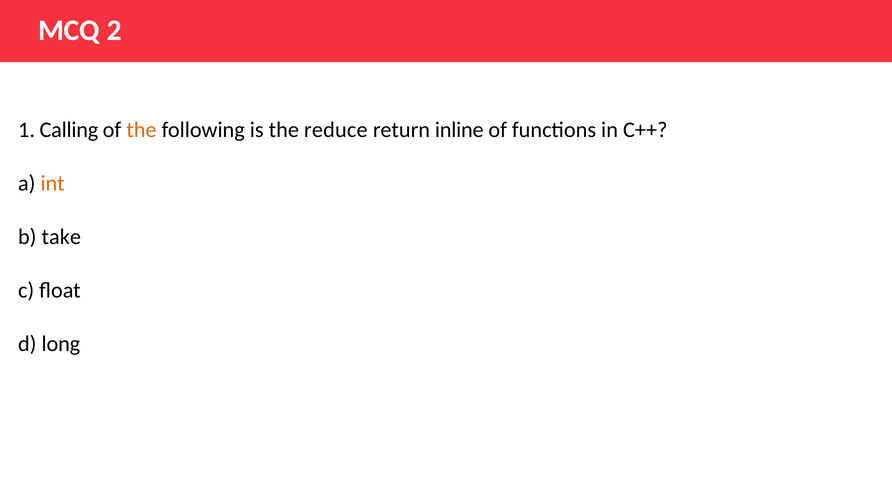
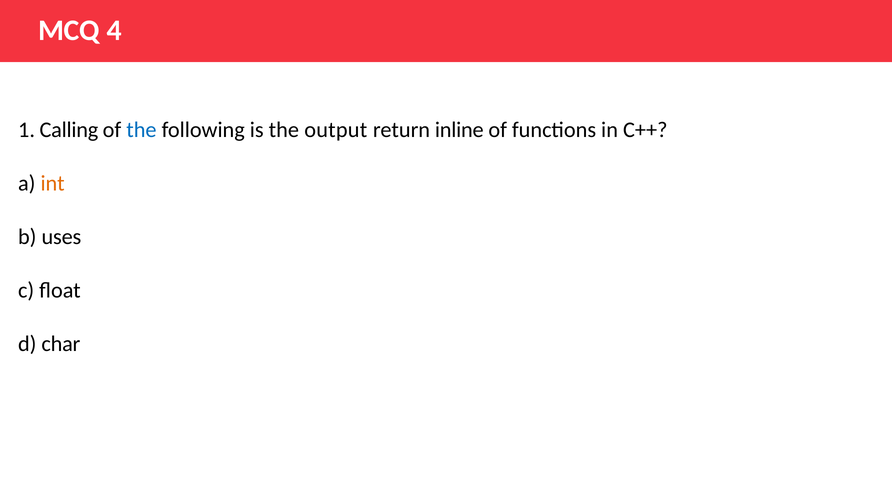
2: 2 -> 4 (114, 30)
the colour: orange -> blue (141, 130)
reduce: reduce -> output (336, 130)
take: take -> uses (61, 237)
long: long -> char (61, 344)
